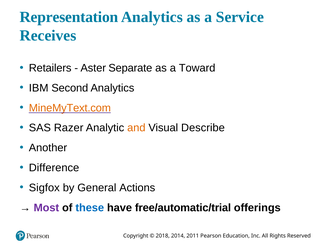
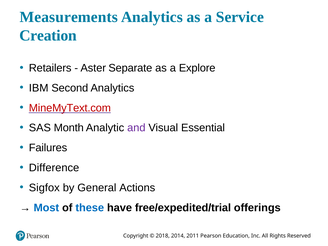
Representation: Representation -> Measurements (69, 17)
Receives: Receives -> Creation (48, 36)
Toward: Toward -> Explore (197, 68)
MineMyText.com colour: orange -> red (70, 108)
Razer: Razer -> Month (69, 128)
and colour: orange -> purple (136, 128)
Describe: Describe -> Essential (203, 128)
Another: Another -> Failures (48, 148)
Most colour: purple -> blue (46, 208)
free/automatic/trial: free/automatic/trial -> free/expedited/trial (183, 208)
